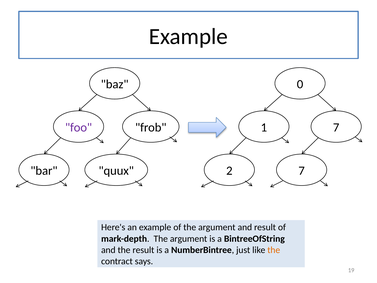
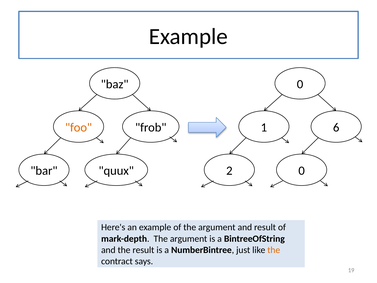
foo colour: purple -> orange (79, 127)
1 7: 7 -> 6 (336, 127)
2 7: 7 -> 0 (302, 171)
